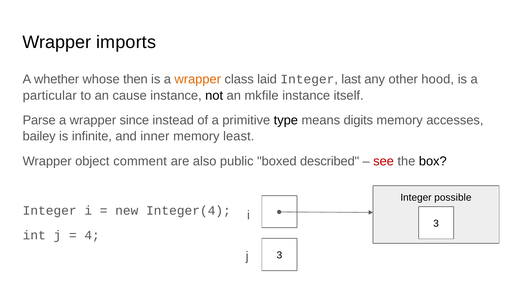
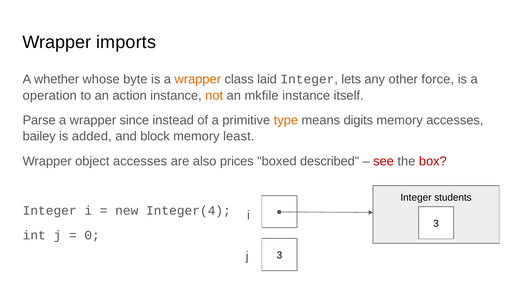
then: then -> byte (135, 79)
last: last -> lets (351, 79)
hood: hood -> force (438, 79)
particular: particular -> operation (50, 95)
cause: cause -> action (130, 95)
not colour: black -> orange (214, 95)
type colour: black -> orange (286, 120)
infinite: infinite -> added (92, 136)
inner: inner -> block (155, 136)
object comment: comment -> accesses (140, 161)
public: public -> prices (237, 161)
box colour: black -> red (433, 161)
possible: possible -> students (453, 198)
4: 4 -> 0 (92, 235)
